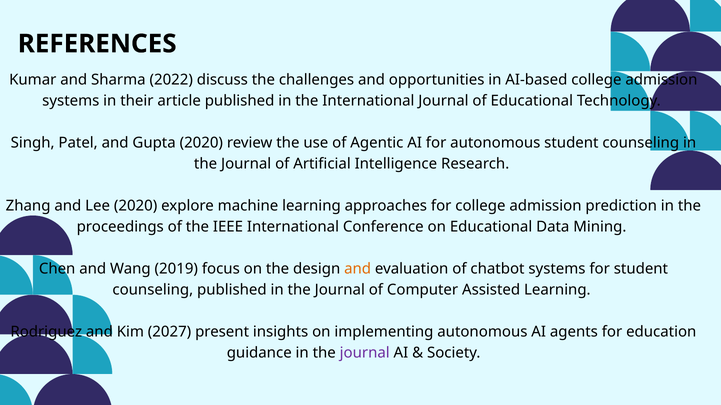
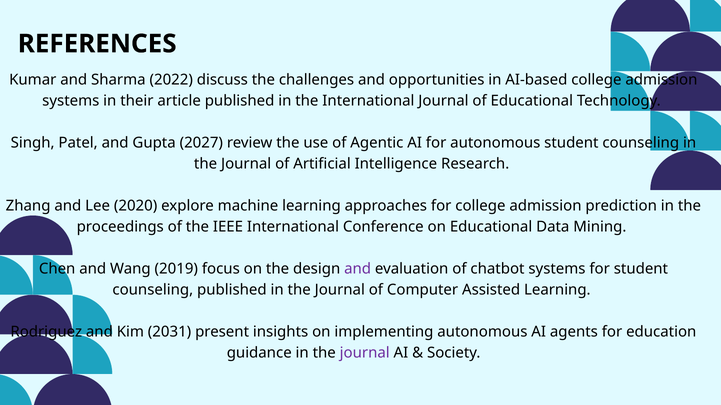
Gupta 2020: 2020 -> 2027 (201, 143)
and colour: orange -> purple (358, 269)
2027: 2027 -> 2031 (170, 332)
